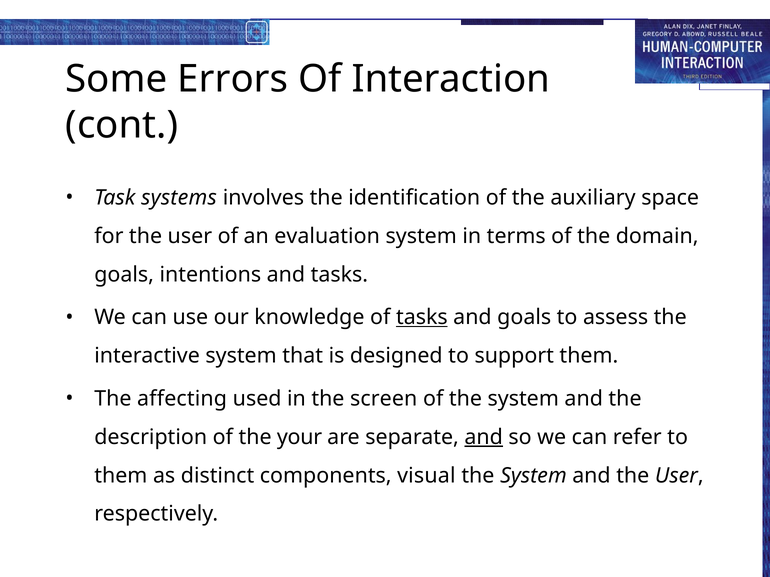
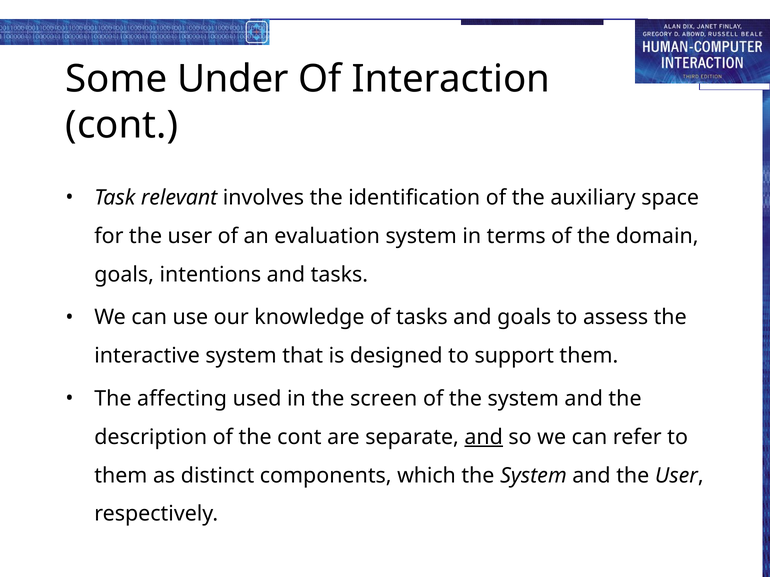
Errors: Errors -> Under (233, 79)
systems: systems -> relevant (179, 198)
tasks underline: present -> none (422, 318)
the your: your -> cont (299, 437)
visual: visual -> which (426, 476)
